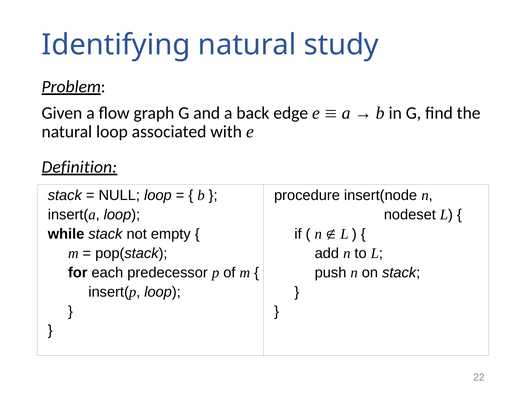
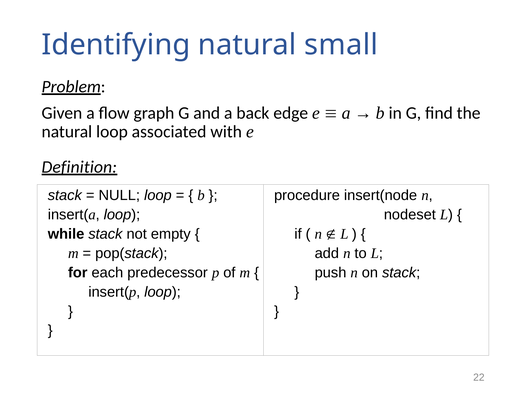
study: study -> small (341, 45)
